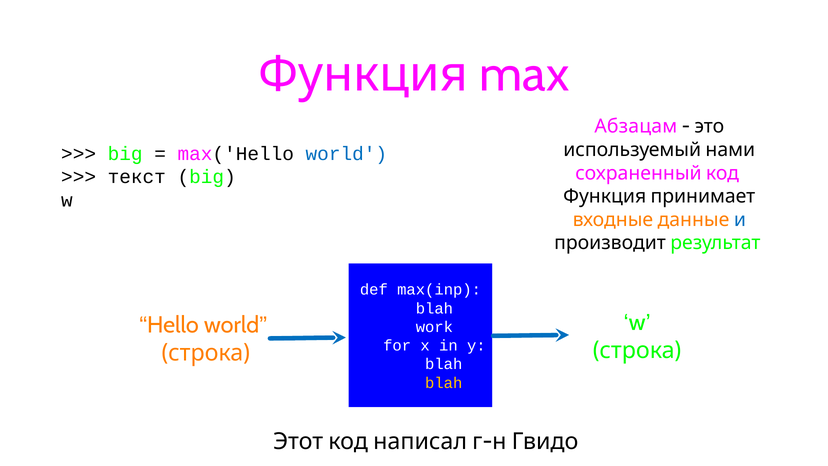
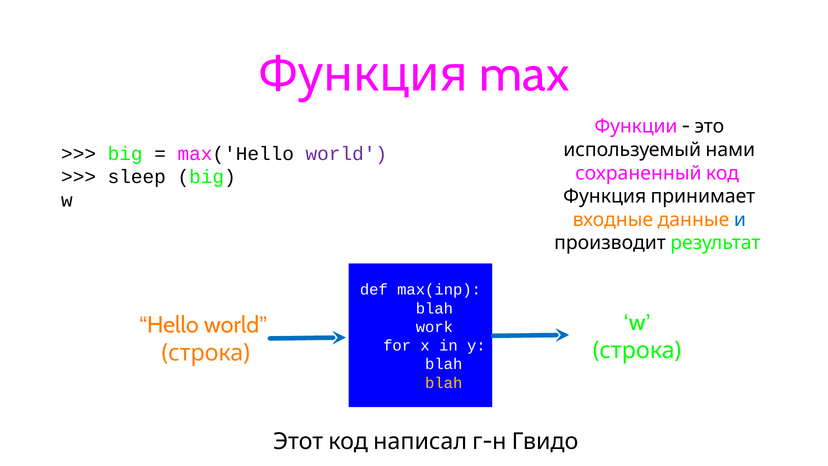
Абзацам: Абзацам -> Функции (636, 127)
world colour: blue -> purple (346, 154)
текст: текст -> sleep (137, 177)
